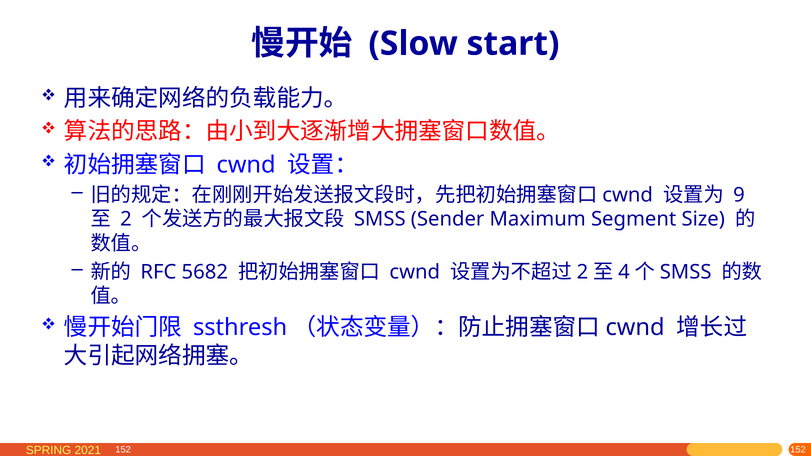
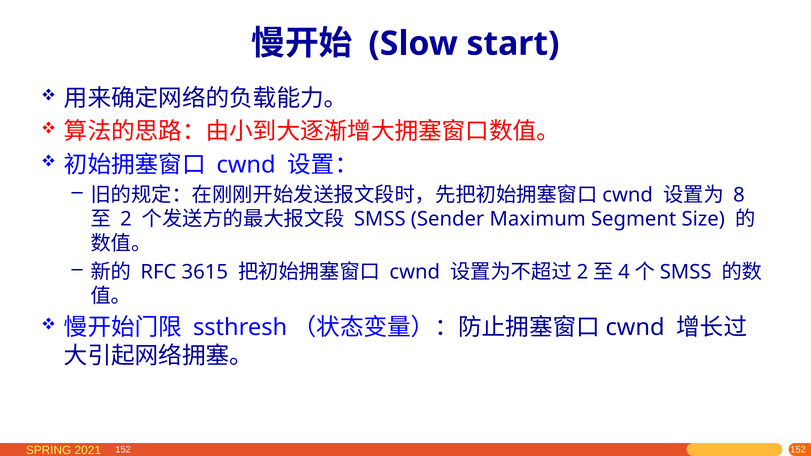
9: 9 -> 8 (739, 195)
5682: 5682 -> 3615 (205, 272)
